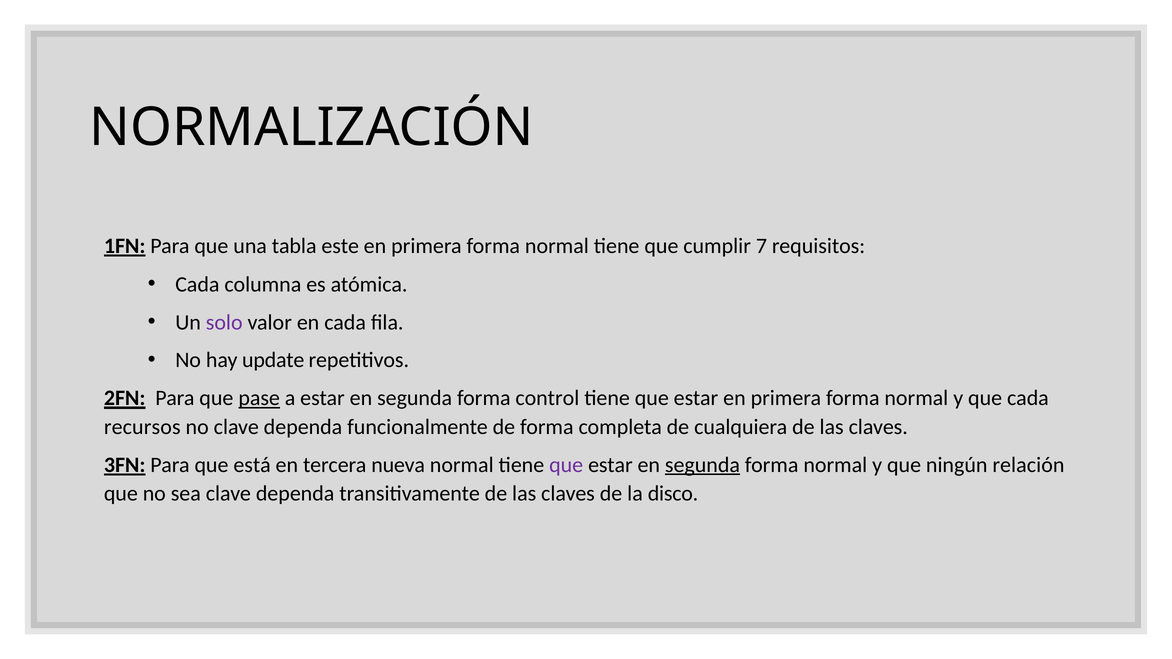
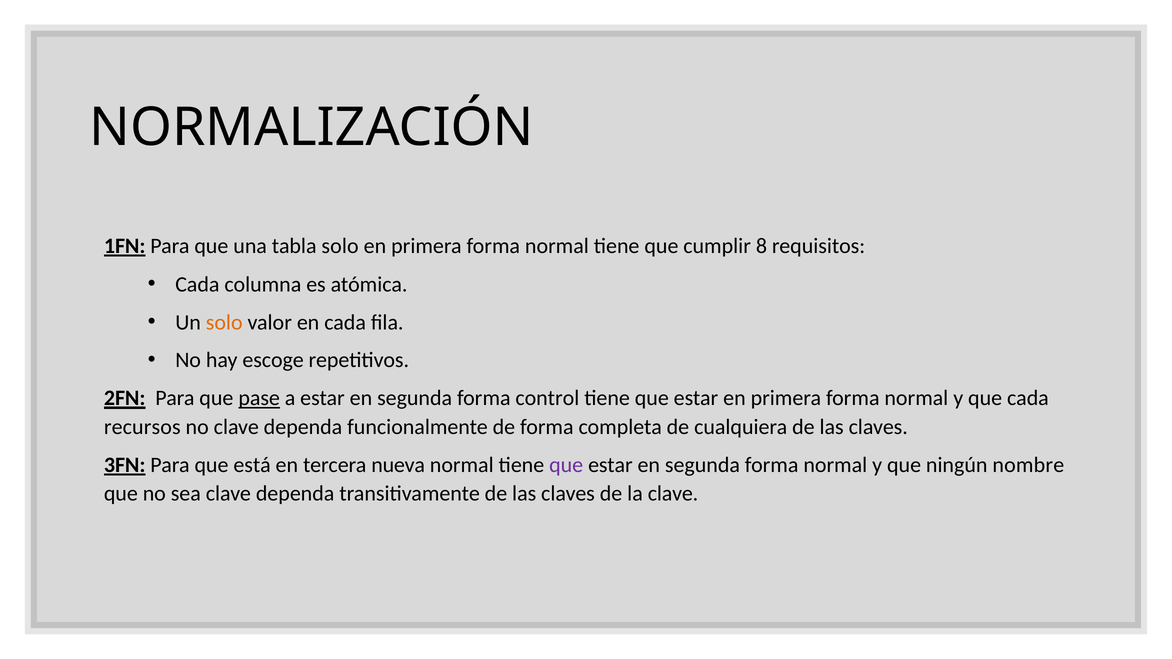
tabla este: este -> solo (340, 246)
7: 7 -> 8 (761, 246)
solo colour: purple -> orange (224, 322)
update: update -> escoge (273, 360)
segunda underline: present -> none (702, 465)
relación: relación -> nombre (1028, 465)
la disco: disco -> clave (673, 494)
